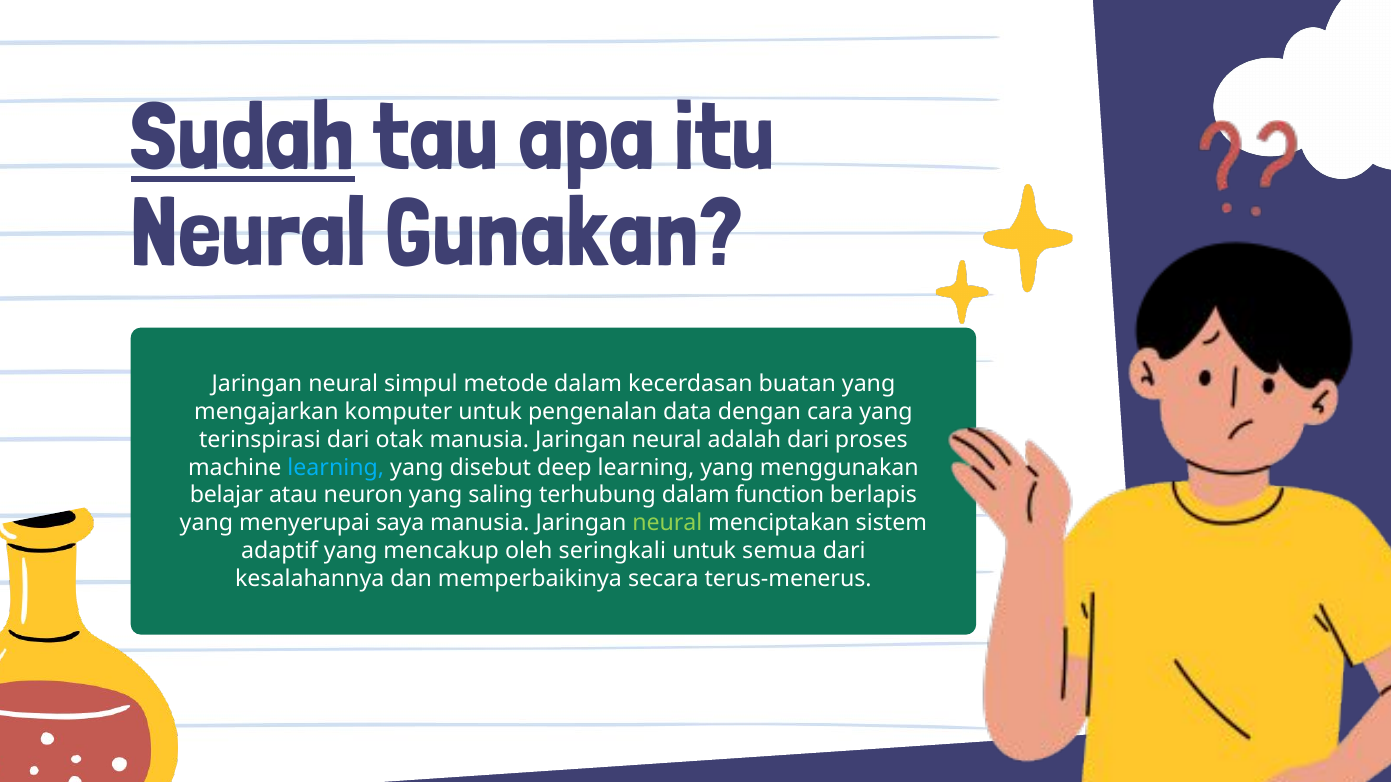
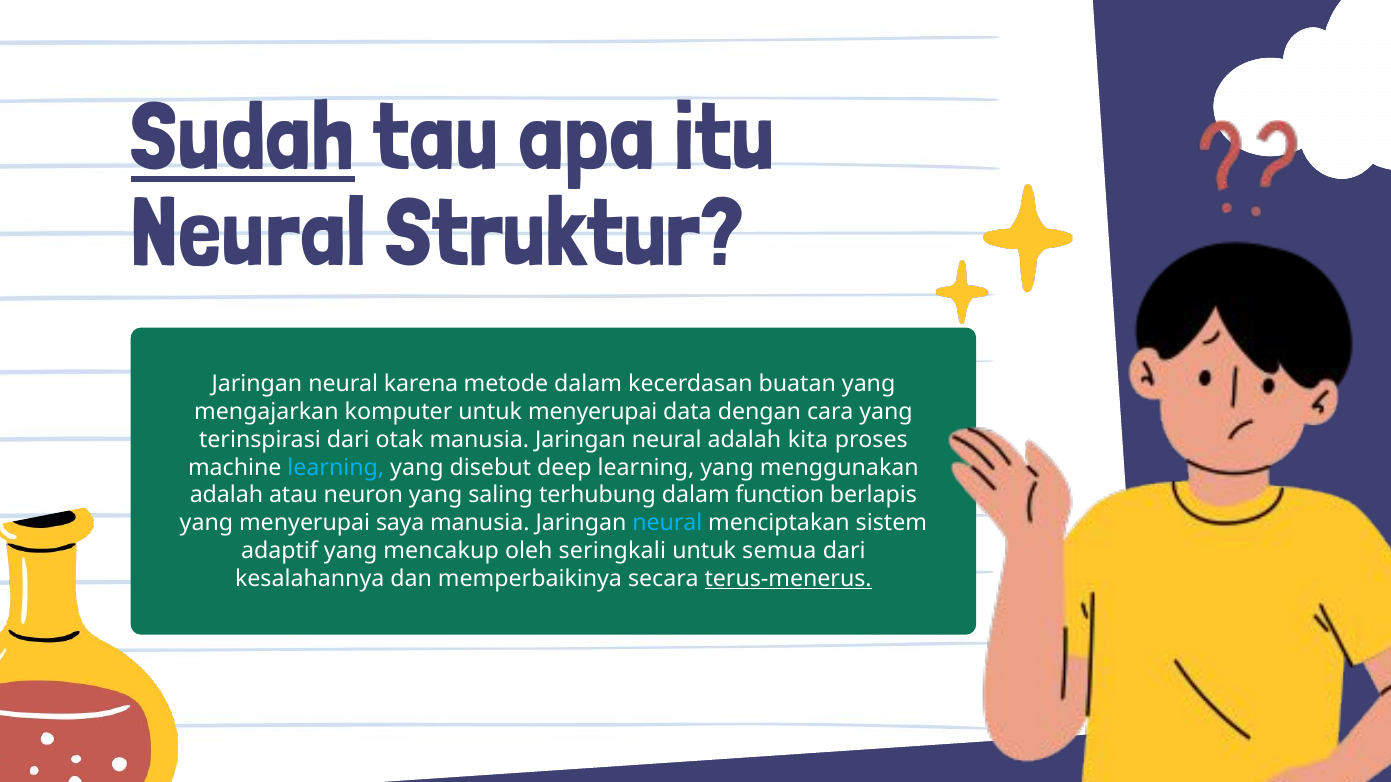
Gunakan: Gunakan -> Struktur (565, 234)
simpul: simpul -> karena (421, 384)
untuk pengenalan: pengenalan -> menyerupai (593, 412)
adalah dari: dari -> kita (808, 440)
belajar: belajar -> adalah (226, 495)
neural colour: light green -> light blue (667, 523)
terus-menerus underline: none -> present (788, 579)
